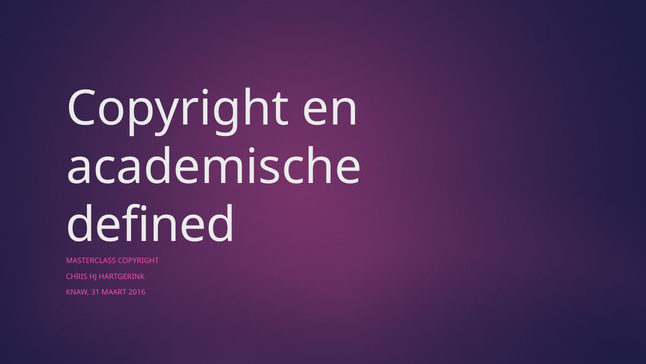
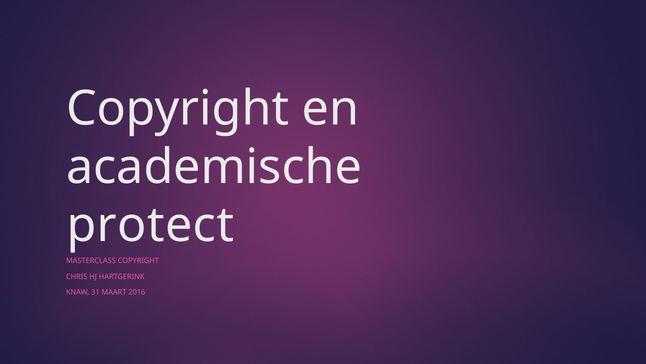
defined: defined -> protect (150, 225)
